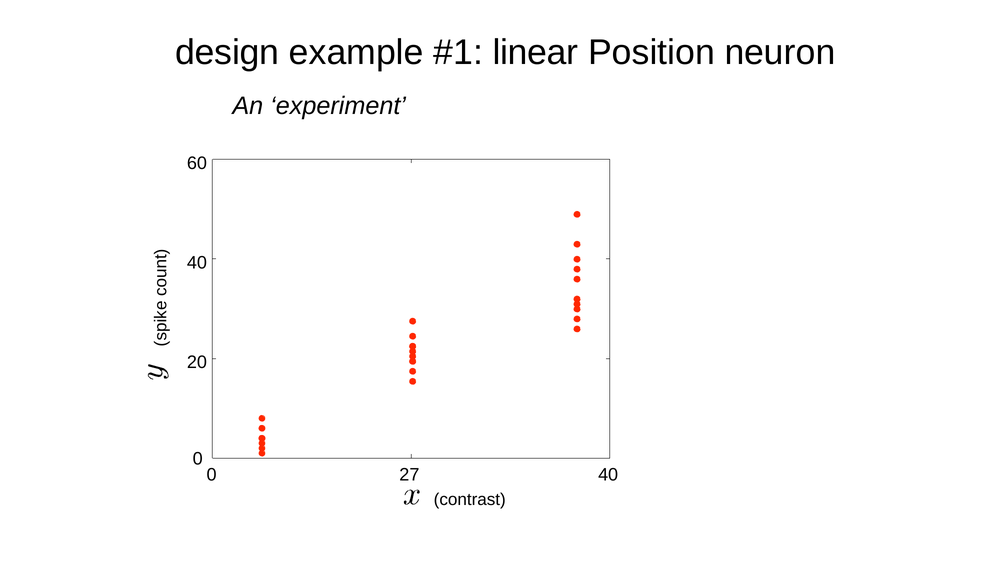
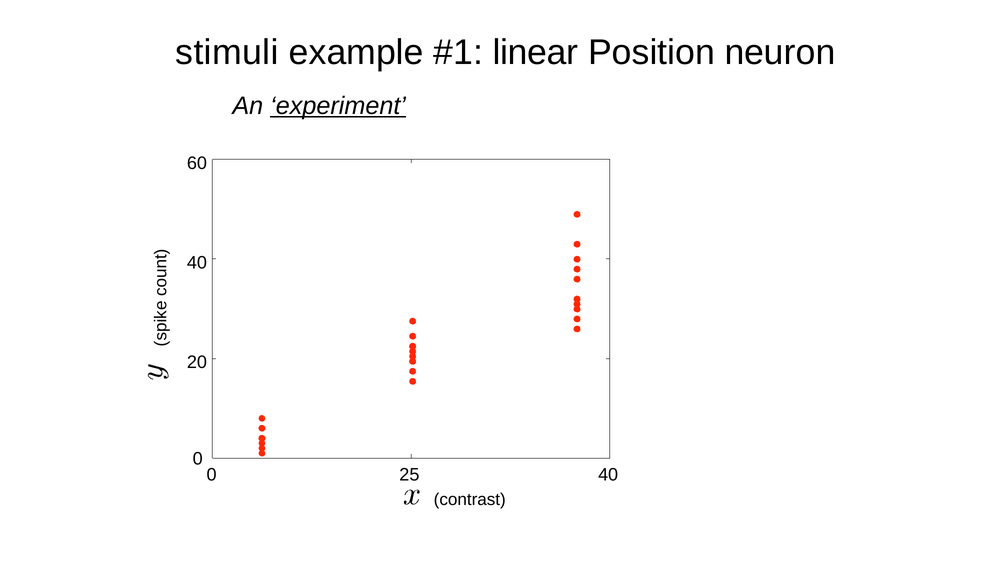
design: design -> stimuli (227, 53)
experiment underline: none -> present (338, 106)
27: 27 -> 25 (409, 475)
